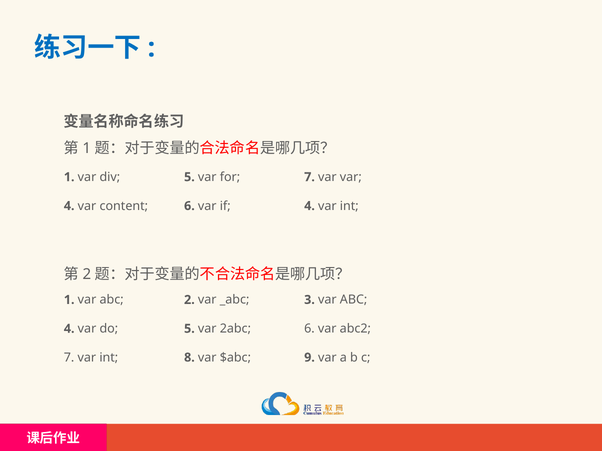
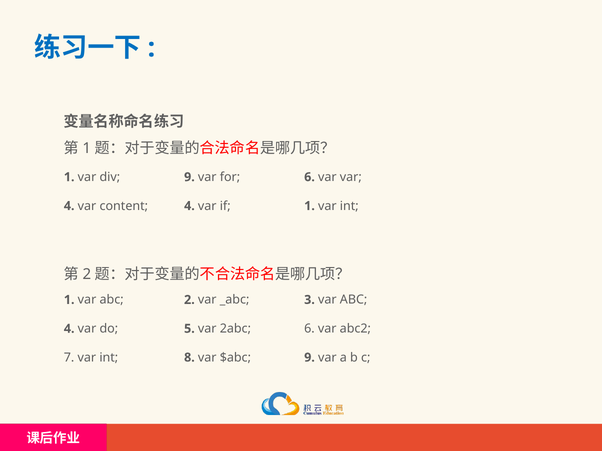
div 5: 5 -> 9 (189, 177)
for 7: 7 -> 6 (310, 177)
content 6: 6 -> 4 (189, 206)
if 4: 4 -> 1 (310, 206)
